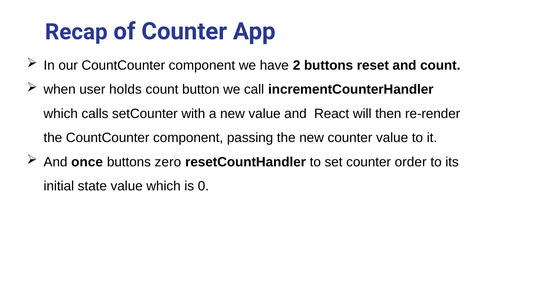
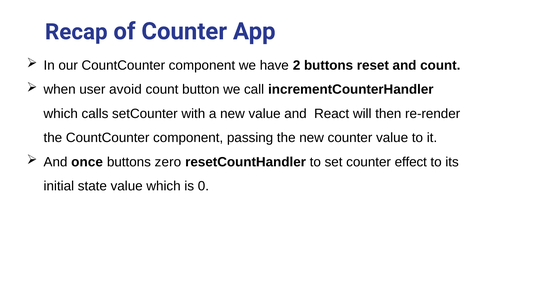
holds: holds -> avoid (125, 90)
order: order -> effect (411, 162)
